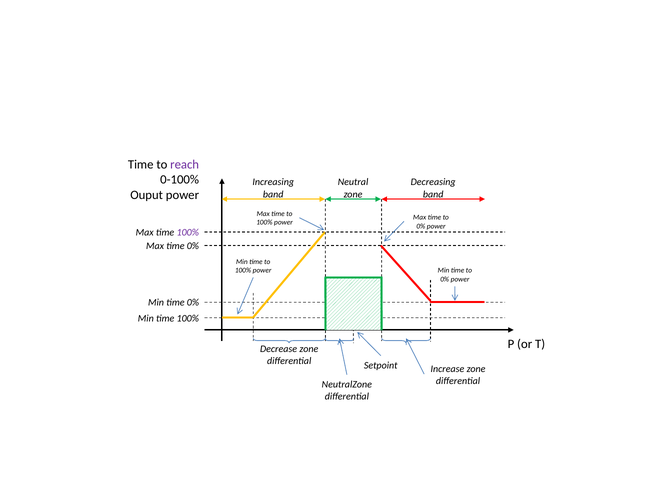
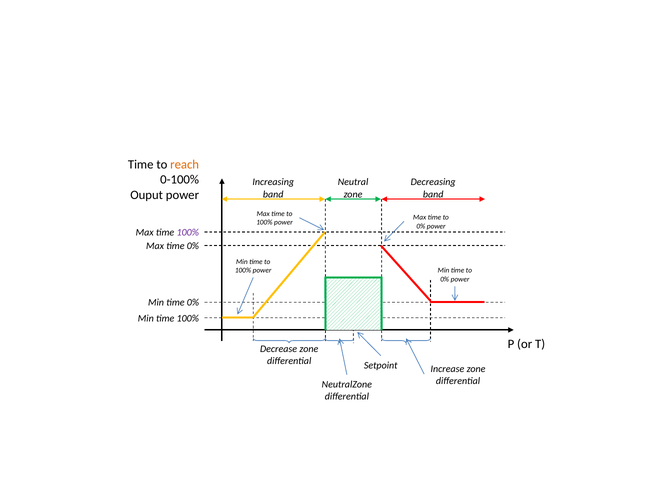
reach colour: purple -> orange (185, 164)
